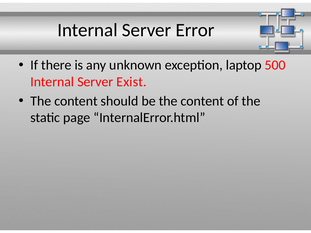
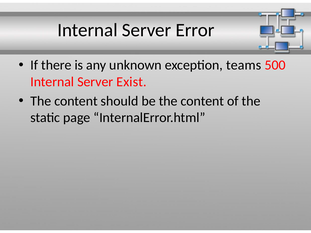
laptop: laptop -> teams (244, 65)
